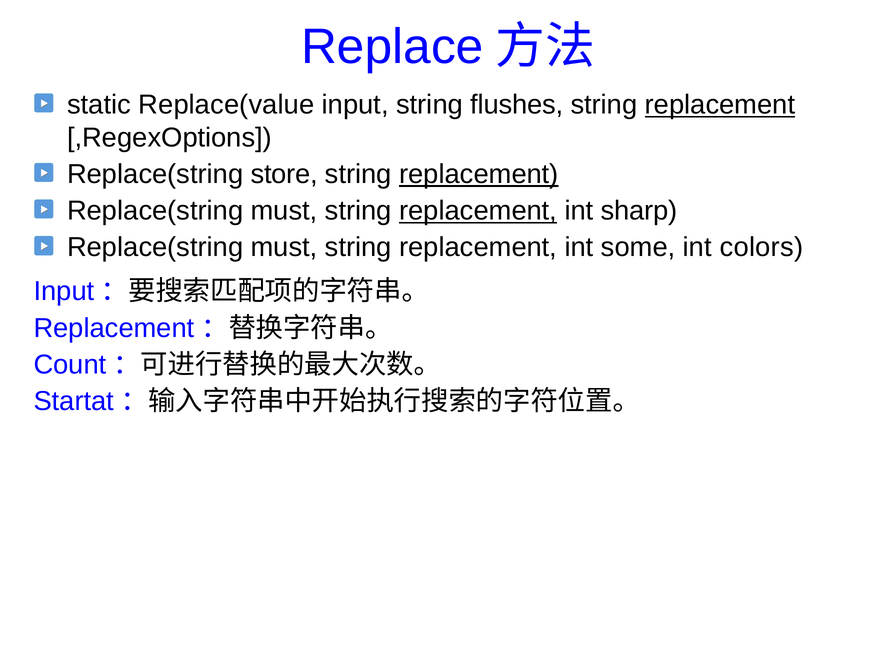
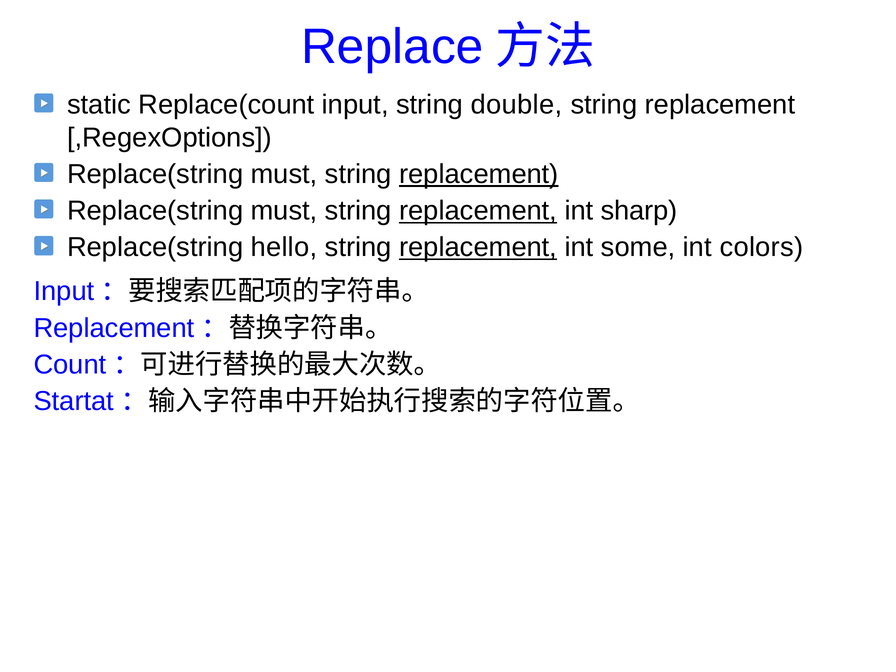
Replace(value: Replace(value -> Replace(count (226, 105)
flushes: flushes -> double (517, 105)
replacement underline: present -> none (720, 105)
store: store -> must (284, 174)
must: must -> hello (284, 247)
replacement underline: none -> present (478, 247)
